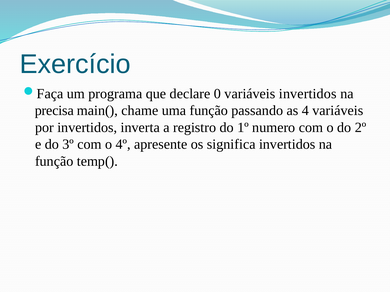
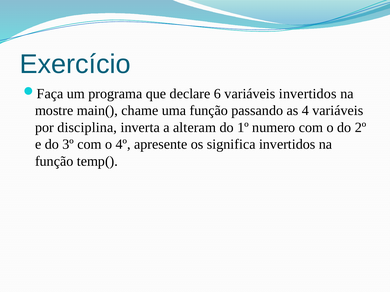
0: 0 -> 6 (217, 94)
precisa: precisa -> mostre (54, 111)
por invertidos: invertidos -> disciplina (87, 128)
registro: registro -> alteram (195, 128)
